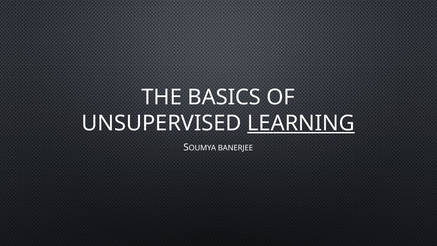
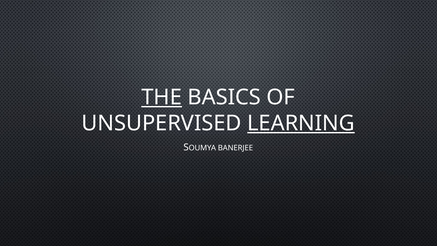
THE underline: none -> present (162, 97)
